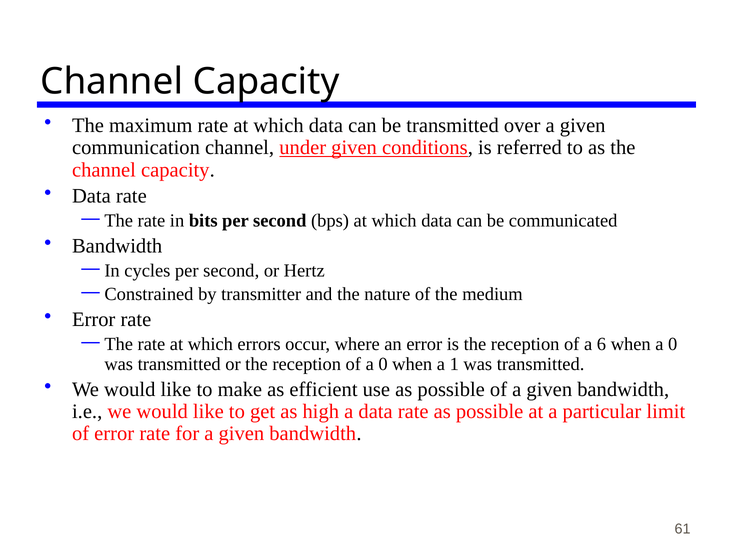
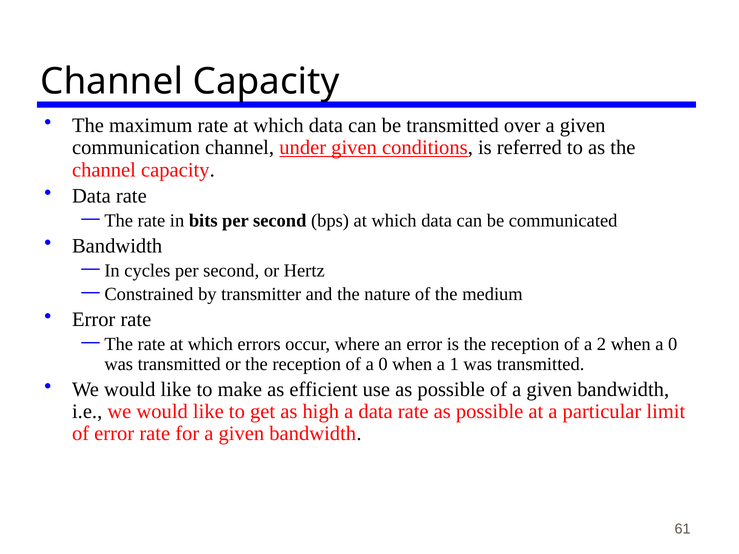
6: 6 -> 2 (601, 344)
